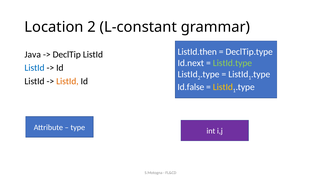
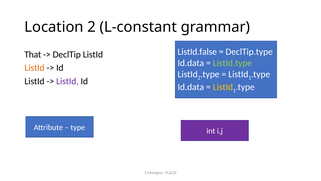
ListId.then: ListId.then -> ListId.false (197, 52)
Java: Java -> That (33, 54)
Id.next: Id.next -> Id.data (191, 63)
ListId colour: blue -> orange (34, 68)
ListId colour: orange -> purple (67, 81)
Id.false: Id.false -> Id.data (191, 87)
